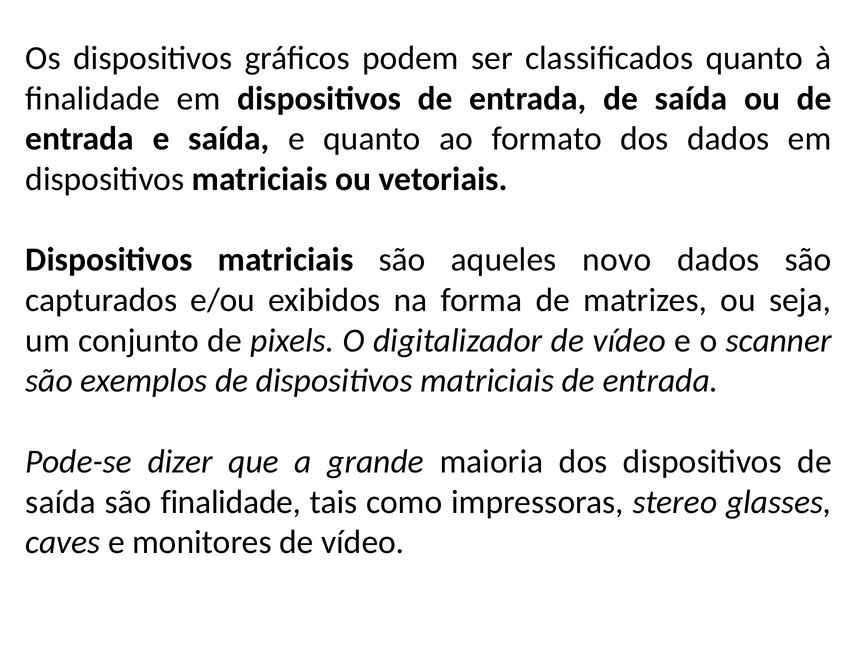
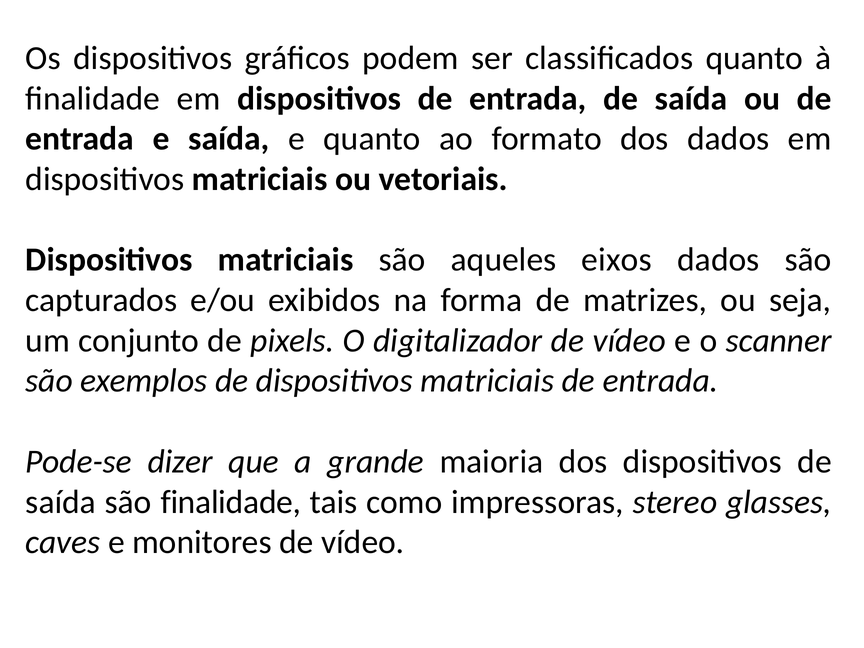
novo: novo -> eixos (617, 260)
